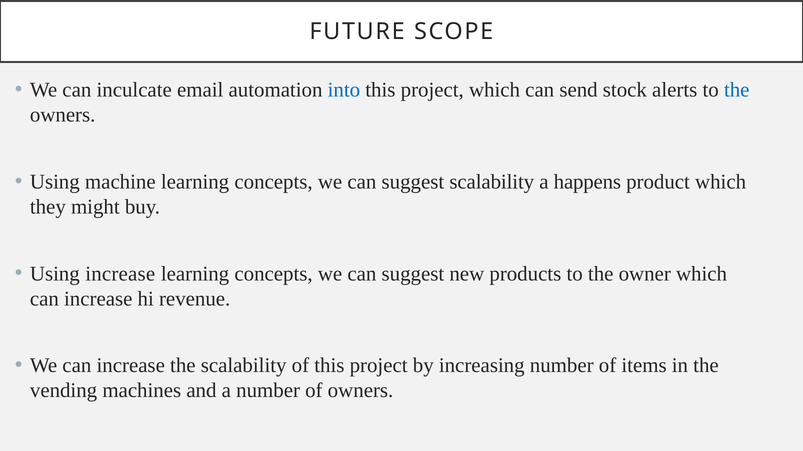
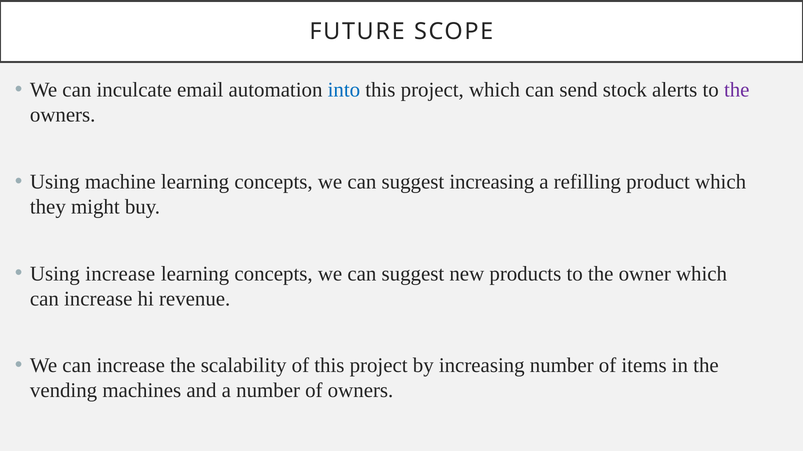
the colour: blue -> purple (737, 90)
suggest scalability: scalability -> increasing (492, 182)
happens: happens -> refilling (587, 182)
